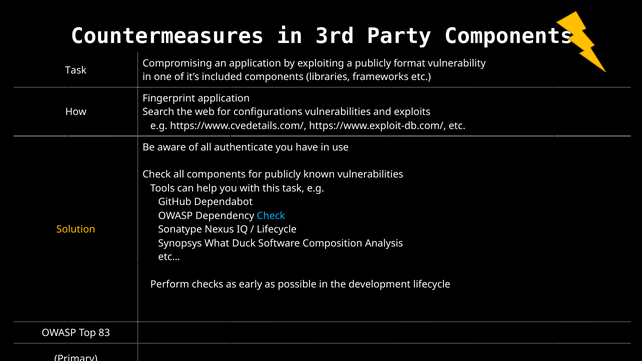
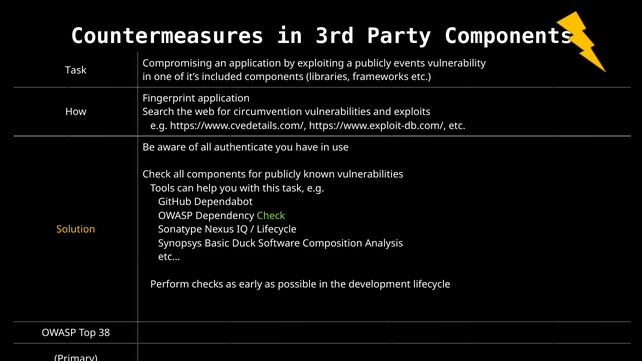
format: format -> events (409, 63)
configurations: configurations -> circumvention (268, 112)
Check colour: light blue -> light green (271, 216)
What: What -> Basic (217, 243)
83: 83 -> 38 (104, 333)
